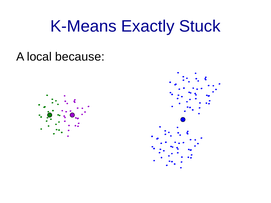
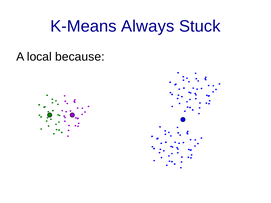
Exactly: Exactly -> Always (148, 26)
